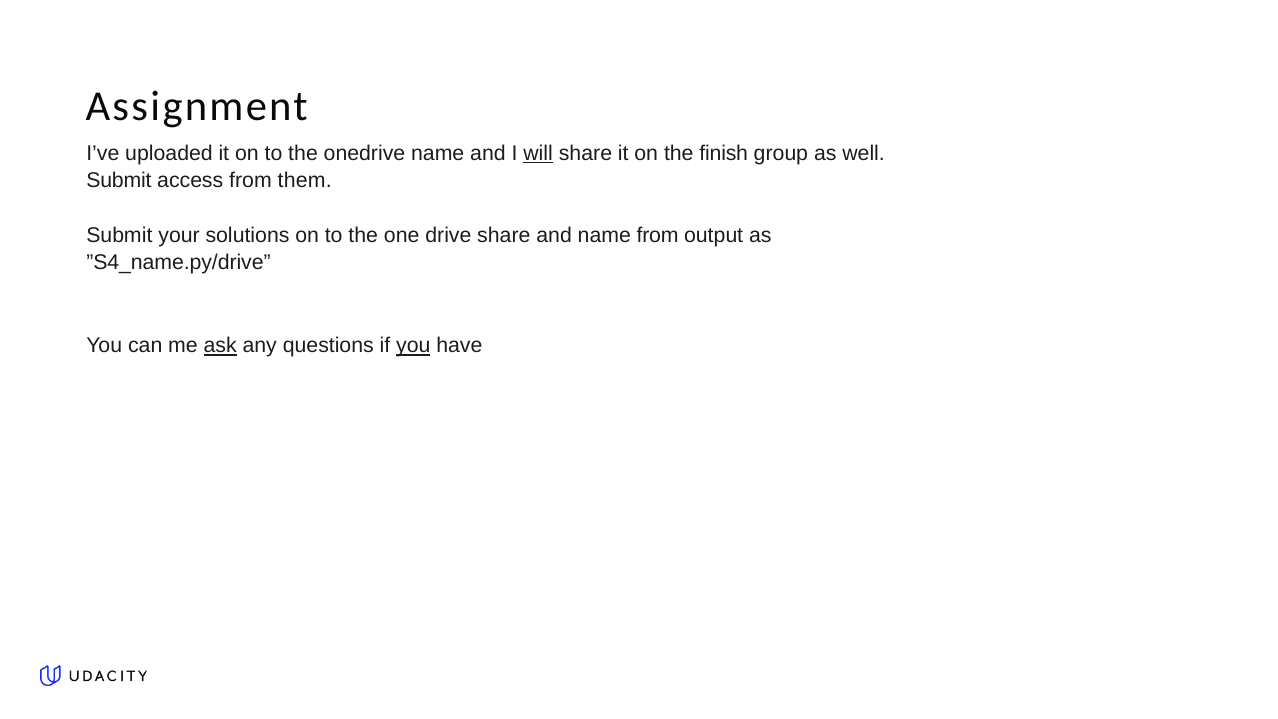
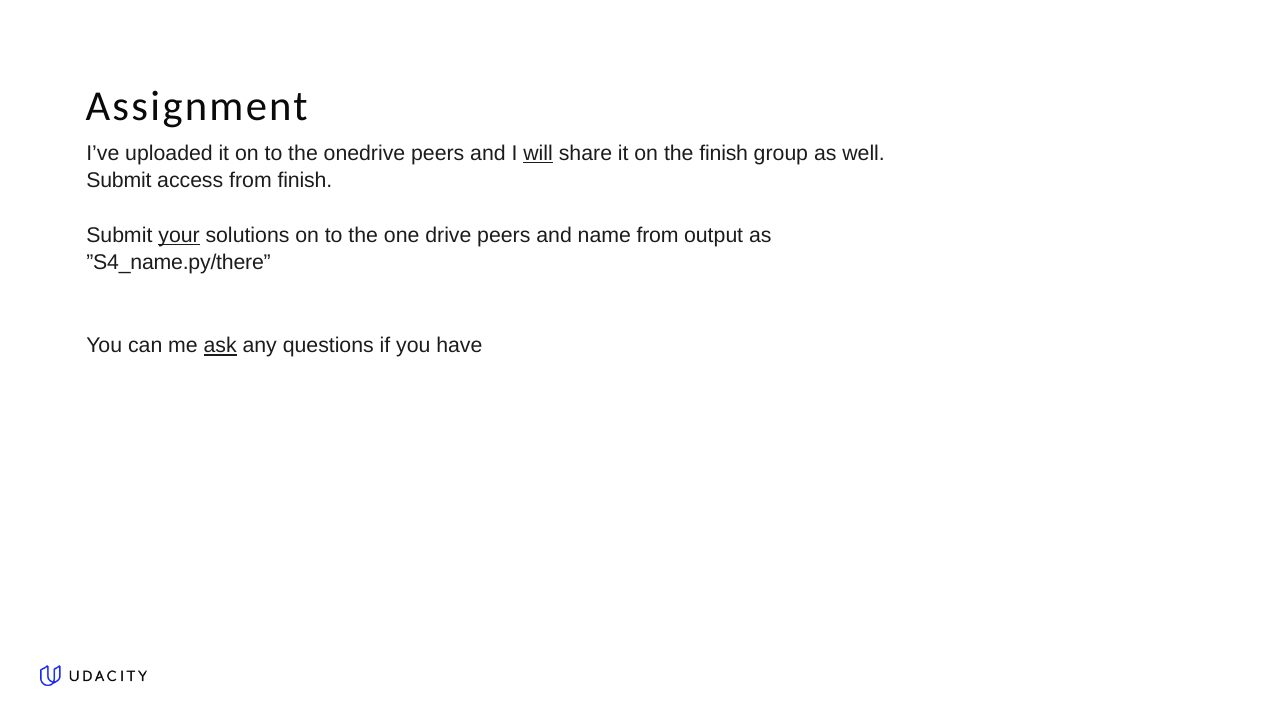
onedrive name: name -> peers (438, 154)
from them: them -> finish (305, 181)
your underline: none -> present (179, 236)
drive share: share -> peers (504, 236)
”S4_name.py/drive: ”S4_name.py/drive -> ”S4_name.py/there (179, 263)
you underline: present -> none (413, 346)
